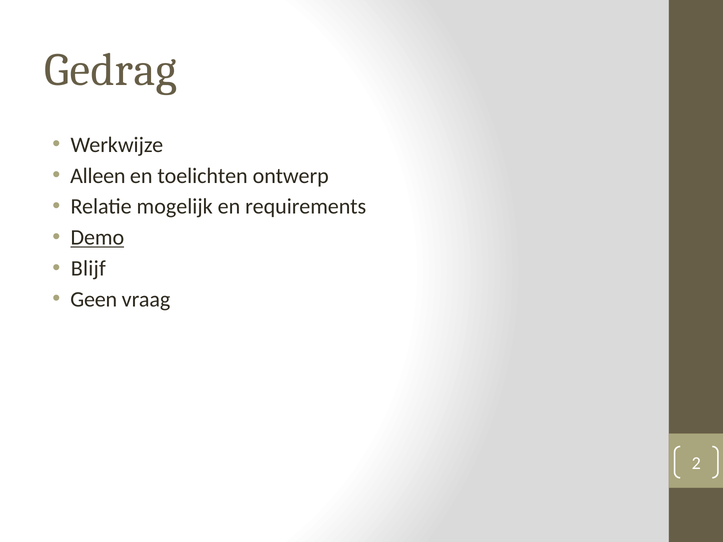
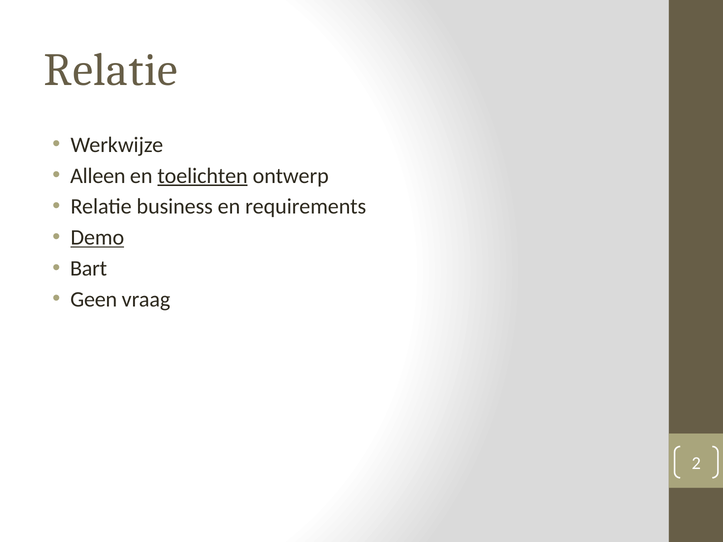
Gedrag: Gedrag -> Relatie (111, 70)
toelichten underline: none -> present (203, 176)
mogelijk: mogelijk -> business (175, 207)
Blijf: Blijf -> Bart (89, 269)
